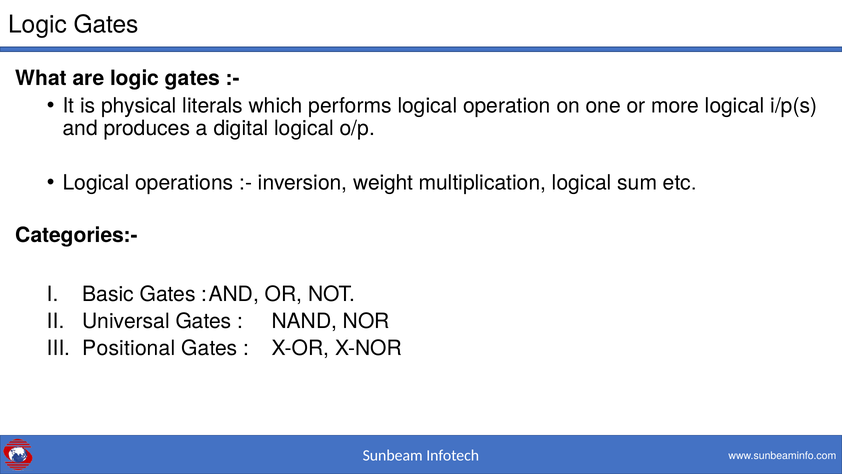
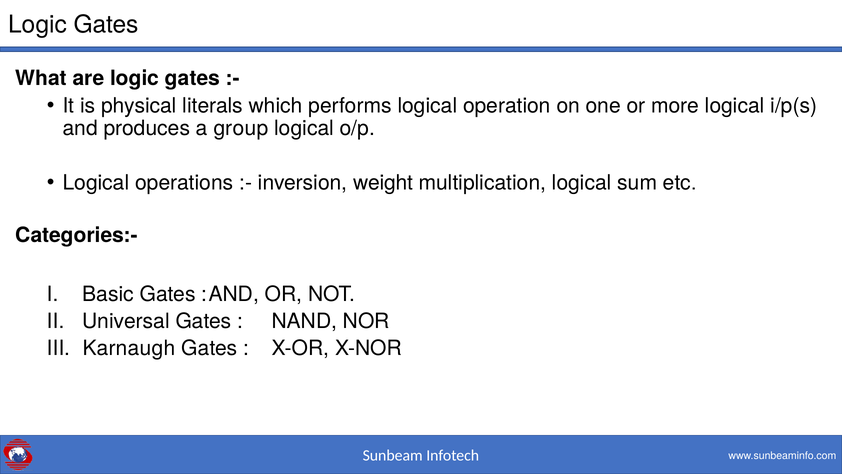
digital: digital -> group (241, 128)
Positional: Positional -> Karnaugh (129, 348)
